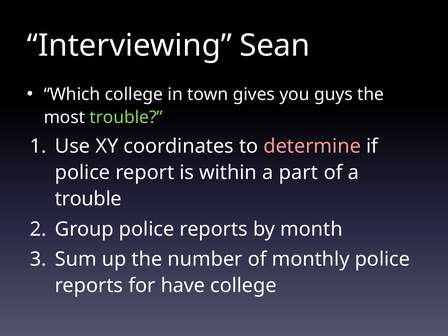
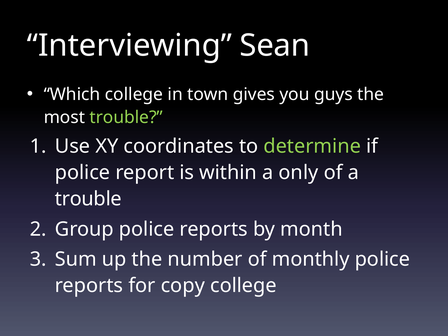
determine colour: pink -> light green (312, 146)
part: part -> only (298, 173)
have: have -> copy (183, 286)
